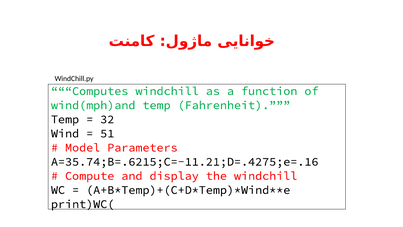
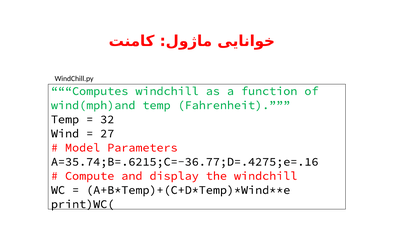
51: 51 -> 27 (107, 133)
A=35.74;B=.6215;C=-11.21;D=.4275;e=.16: A=35.74;B=.6215;C=-11.21;D=.4275;e=.16 -> A=35.74;B=.6215;C=-36.77;D=.4275;e=.16 (185, 162)
